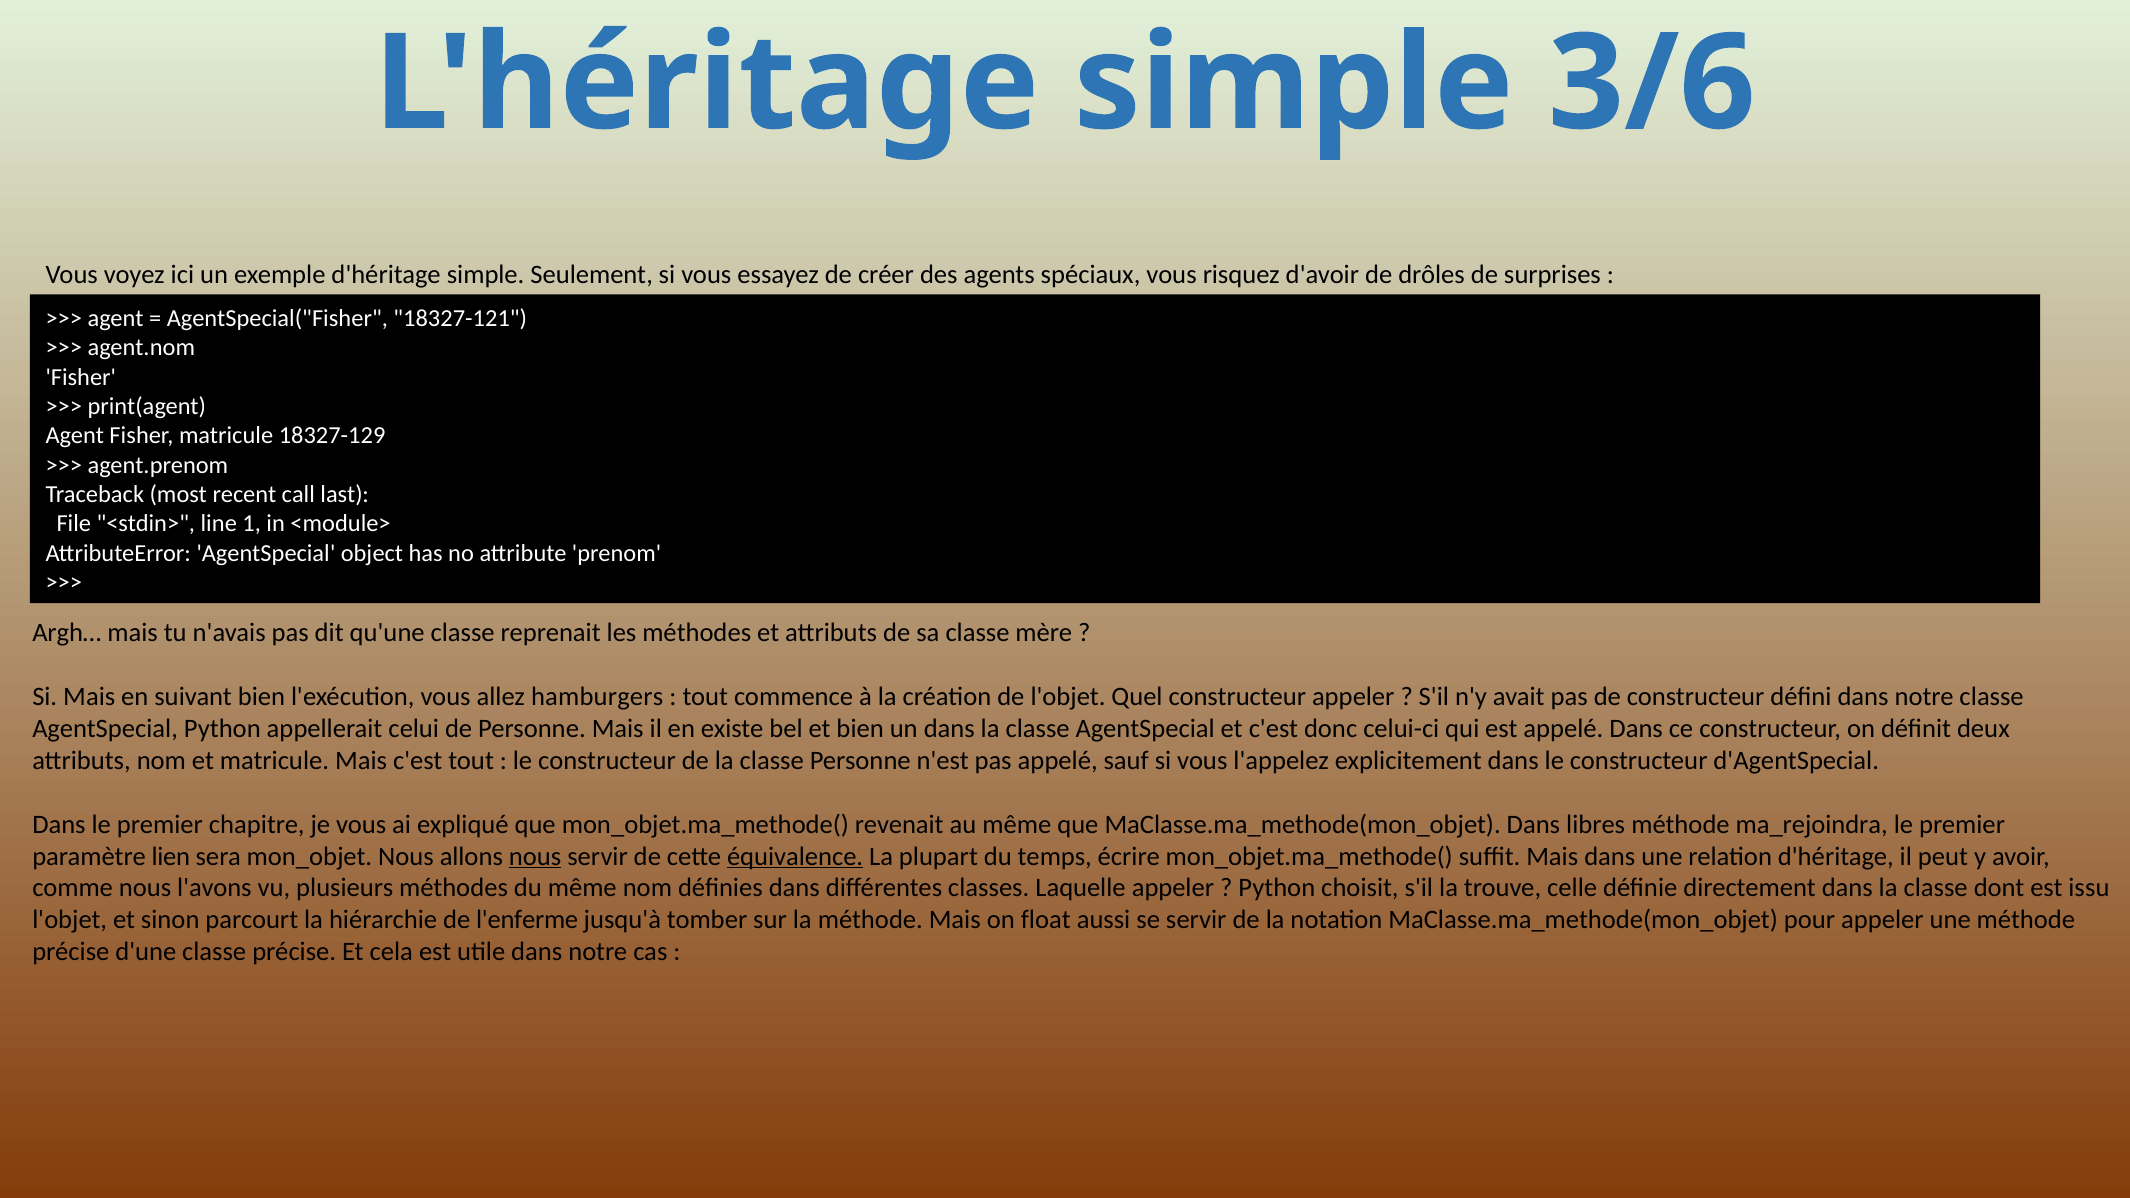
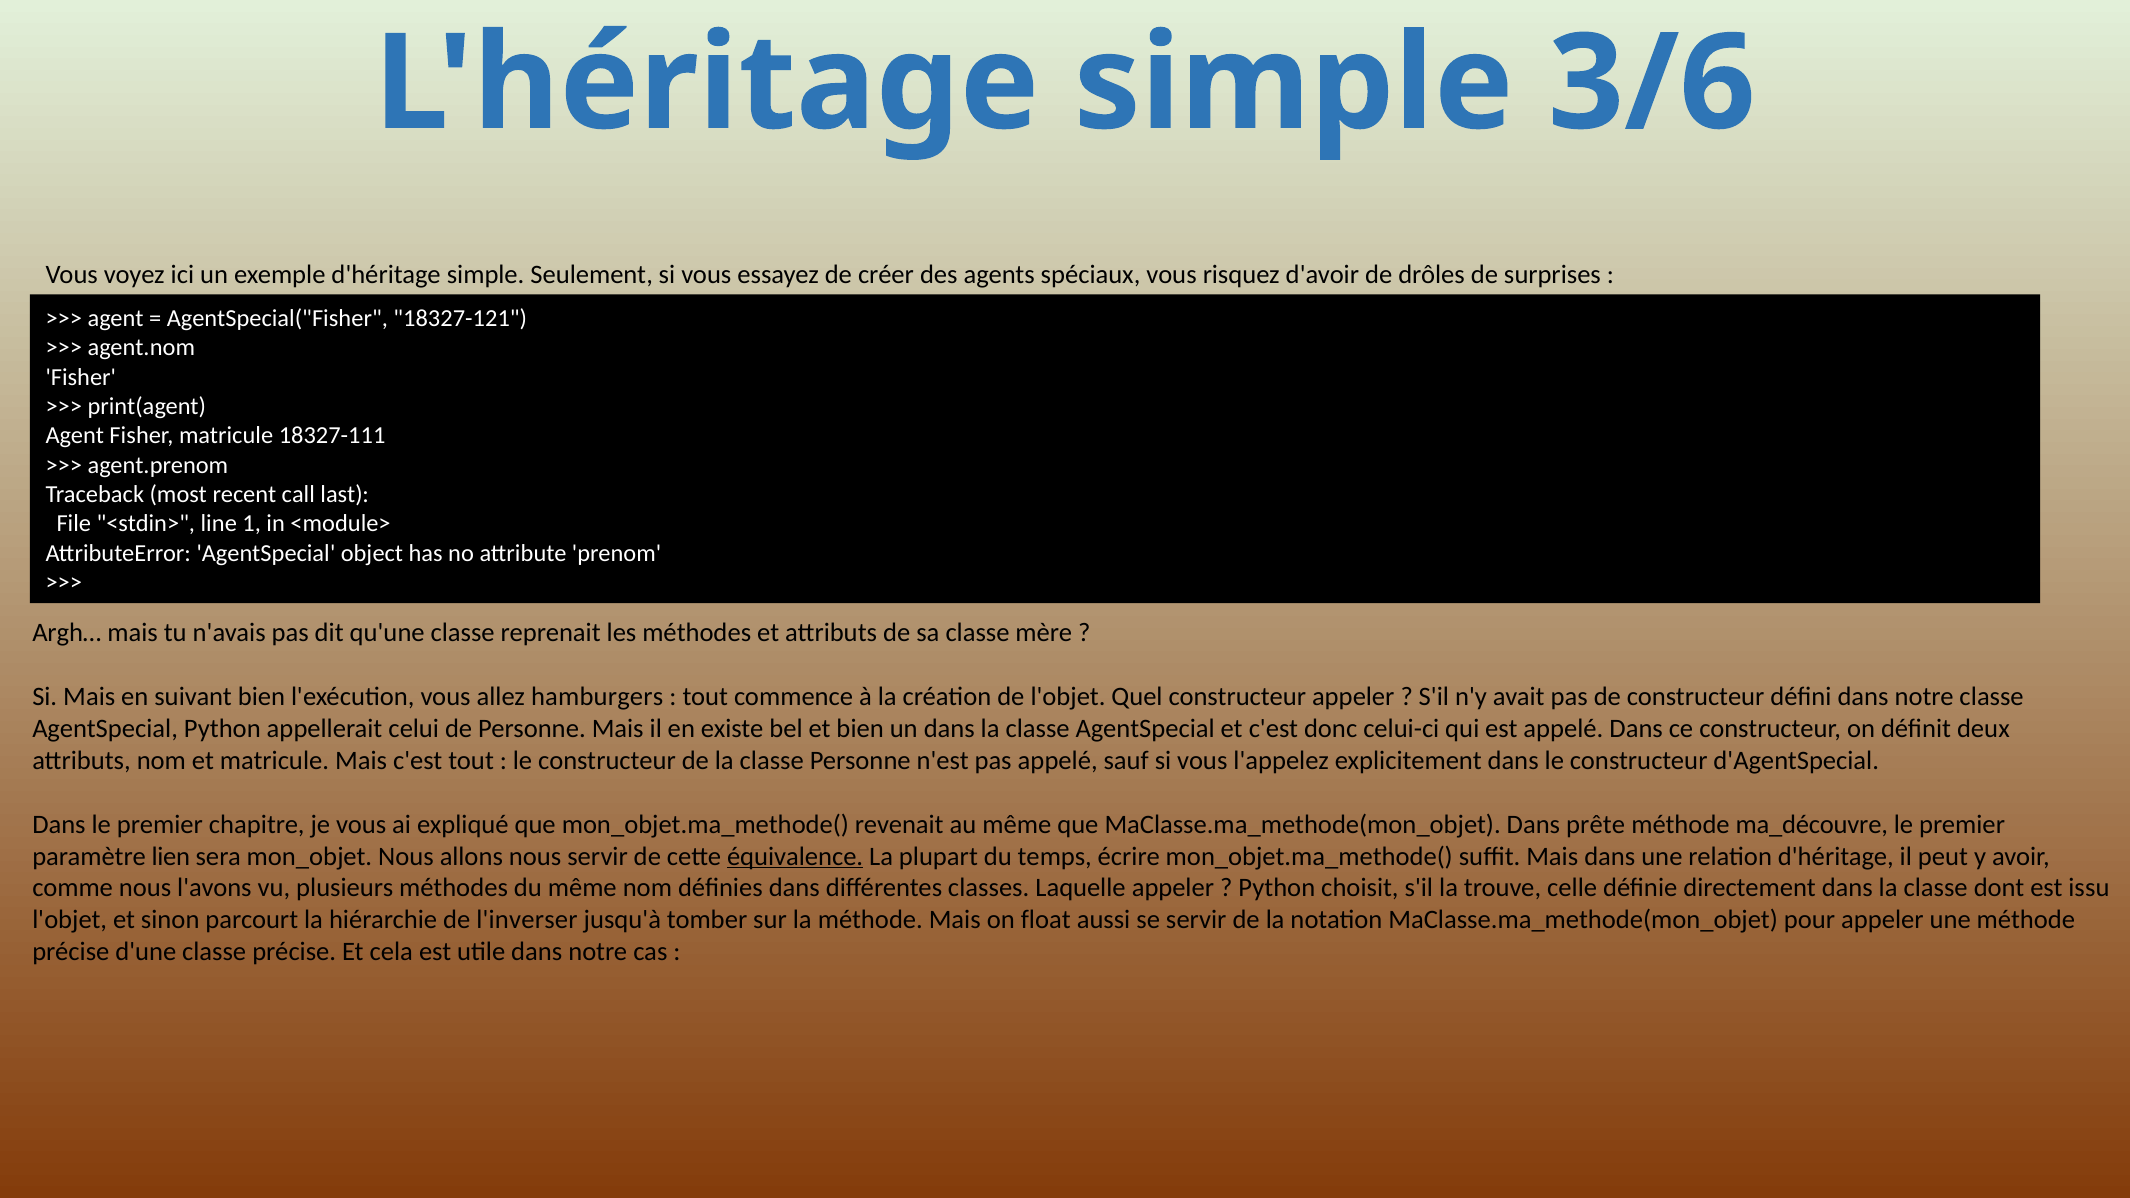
18327-129: 18327-129 -> 18327-111 (332, 436)
libres: libres -> prête (1596, 824)
ma_rejoindra: ma_rejoindra -> ma_découvre (1812, 824)
nous underline: present -> none (535, 856)
l'enferme: l'enferme -> l'inverser (527, 920)
